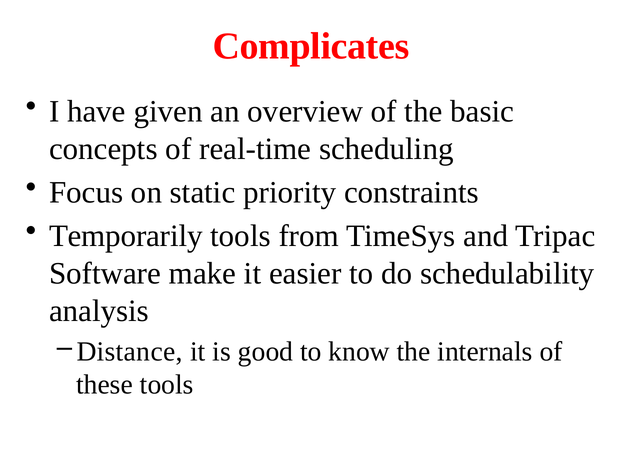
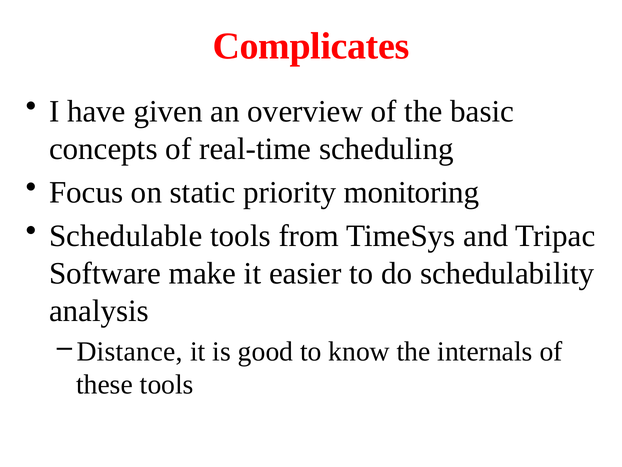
constraints: constraints -> monitoring (412, 192)
Temporarily: Temporarily -> Schedulable (126, 236)
